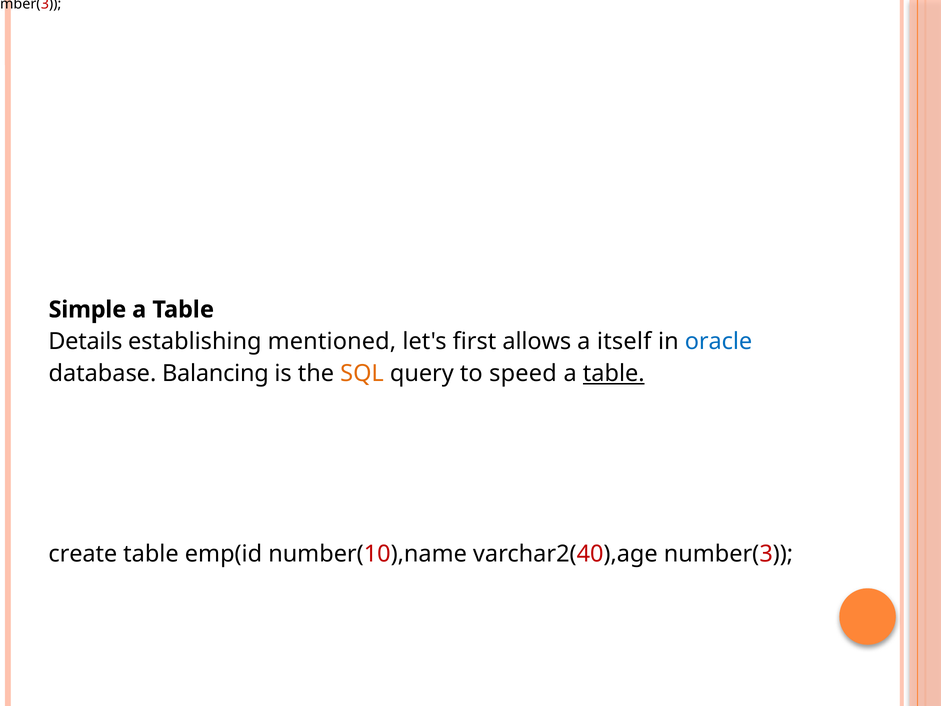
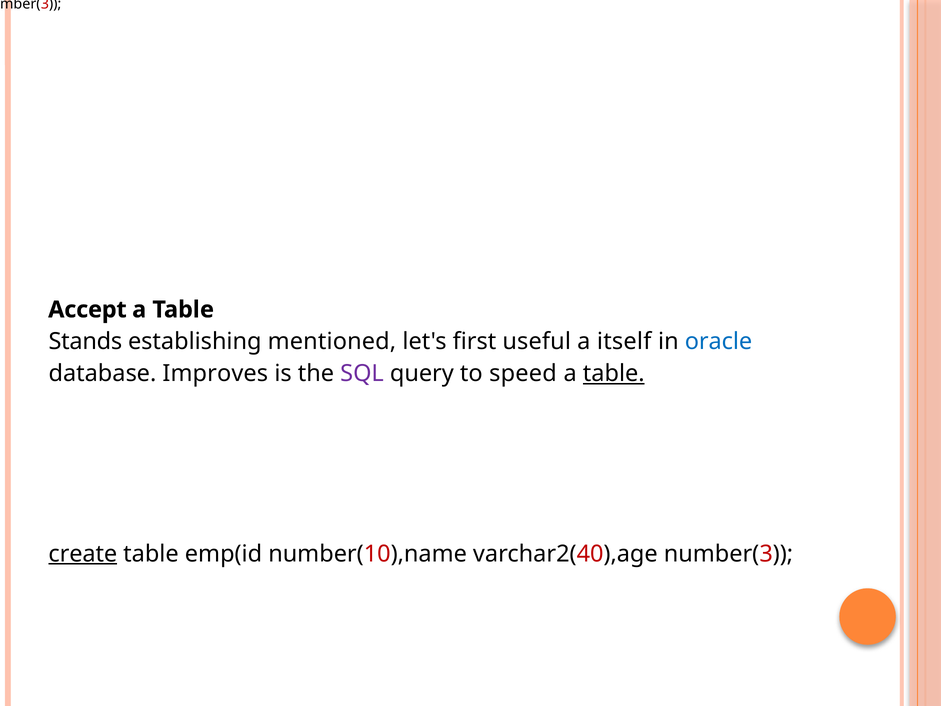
Simple: Simple -> Accept (87, 310)
Details: Details -> Stands (85, 342)
allows: allows -> useful (537, 342)
Balancing: Balancing -> Improves (215, 374)
SQL colour: orange -> purple (362, 374)
create underline: none -> present (83, 554)
